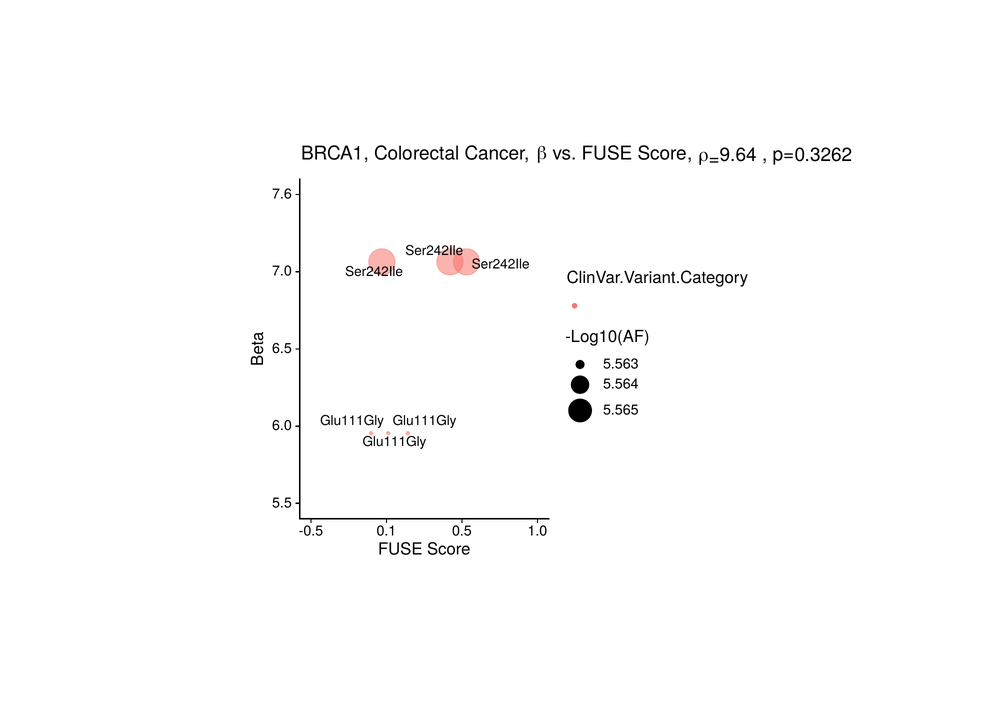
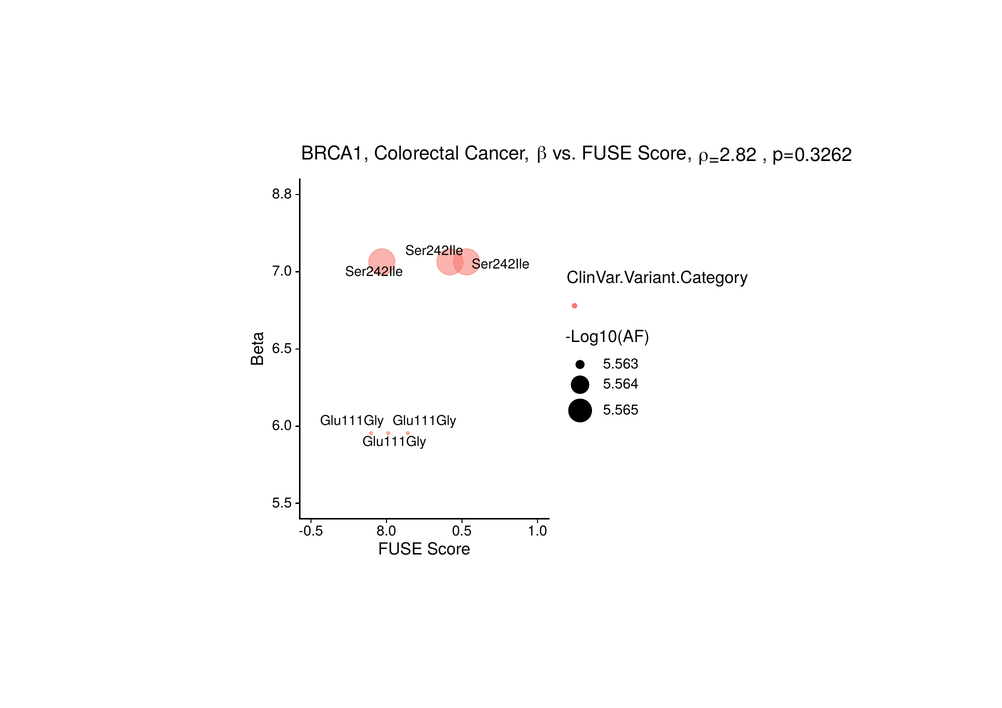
9.64: 9.64 -> 2.82 (738, 155)
7.6: 7.6 -> 8.8 (282, 194)
0.1: 0.1 -> 8.0 (386, 531)
